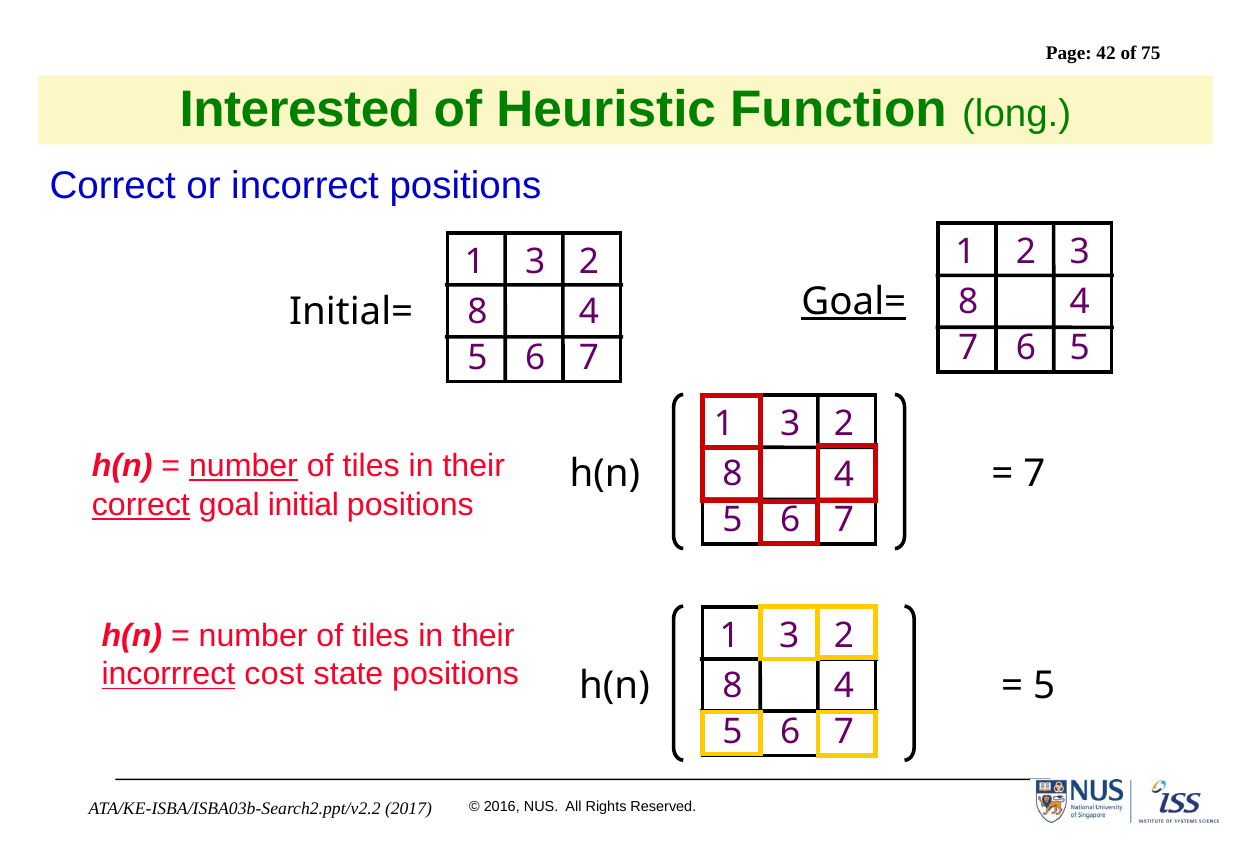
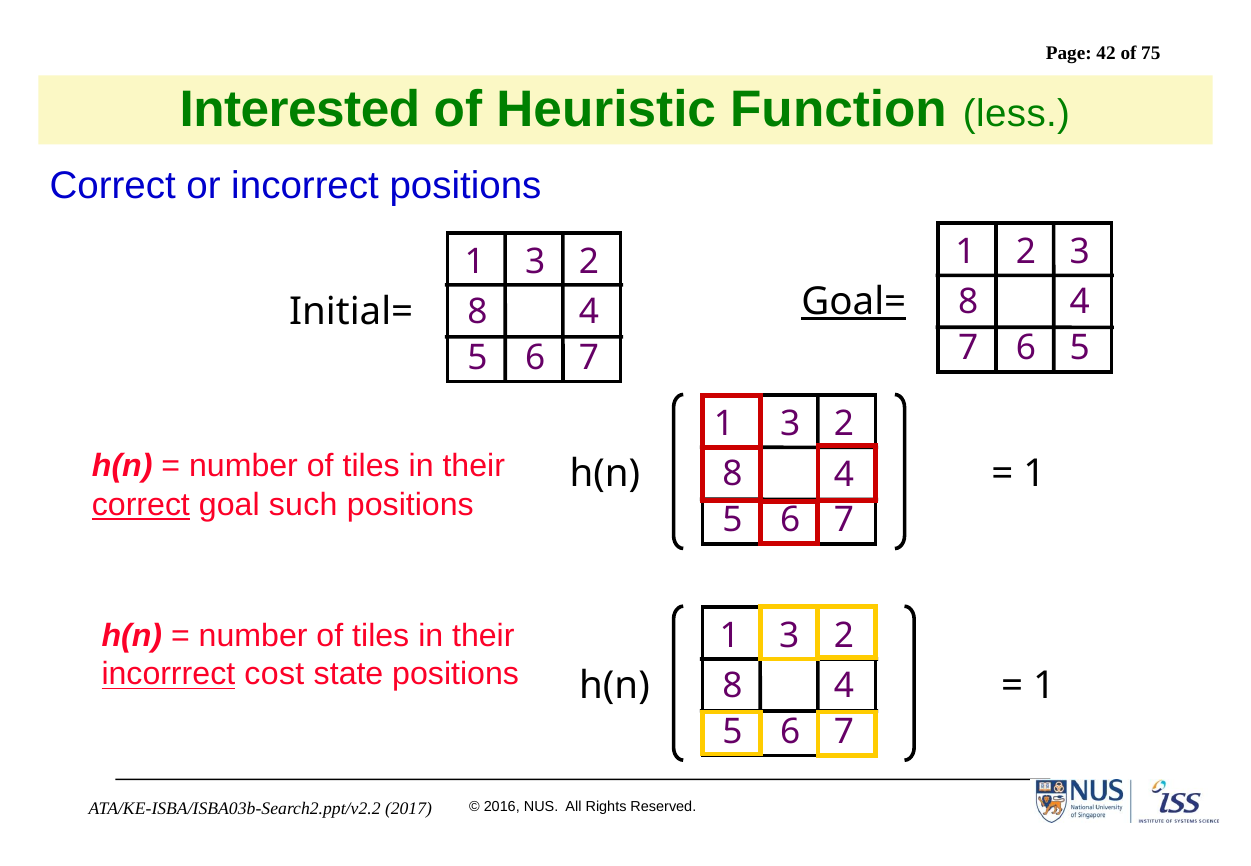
long: long -> less (1016, 114)
number underline: present -> none (244, 466)
7: 7 -> 1 (1034, 474)
initial: initial -> such (303, 505)
5: 5 -> 1 (1044, 686)
